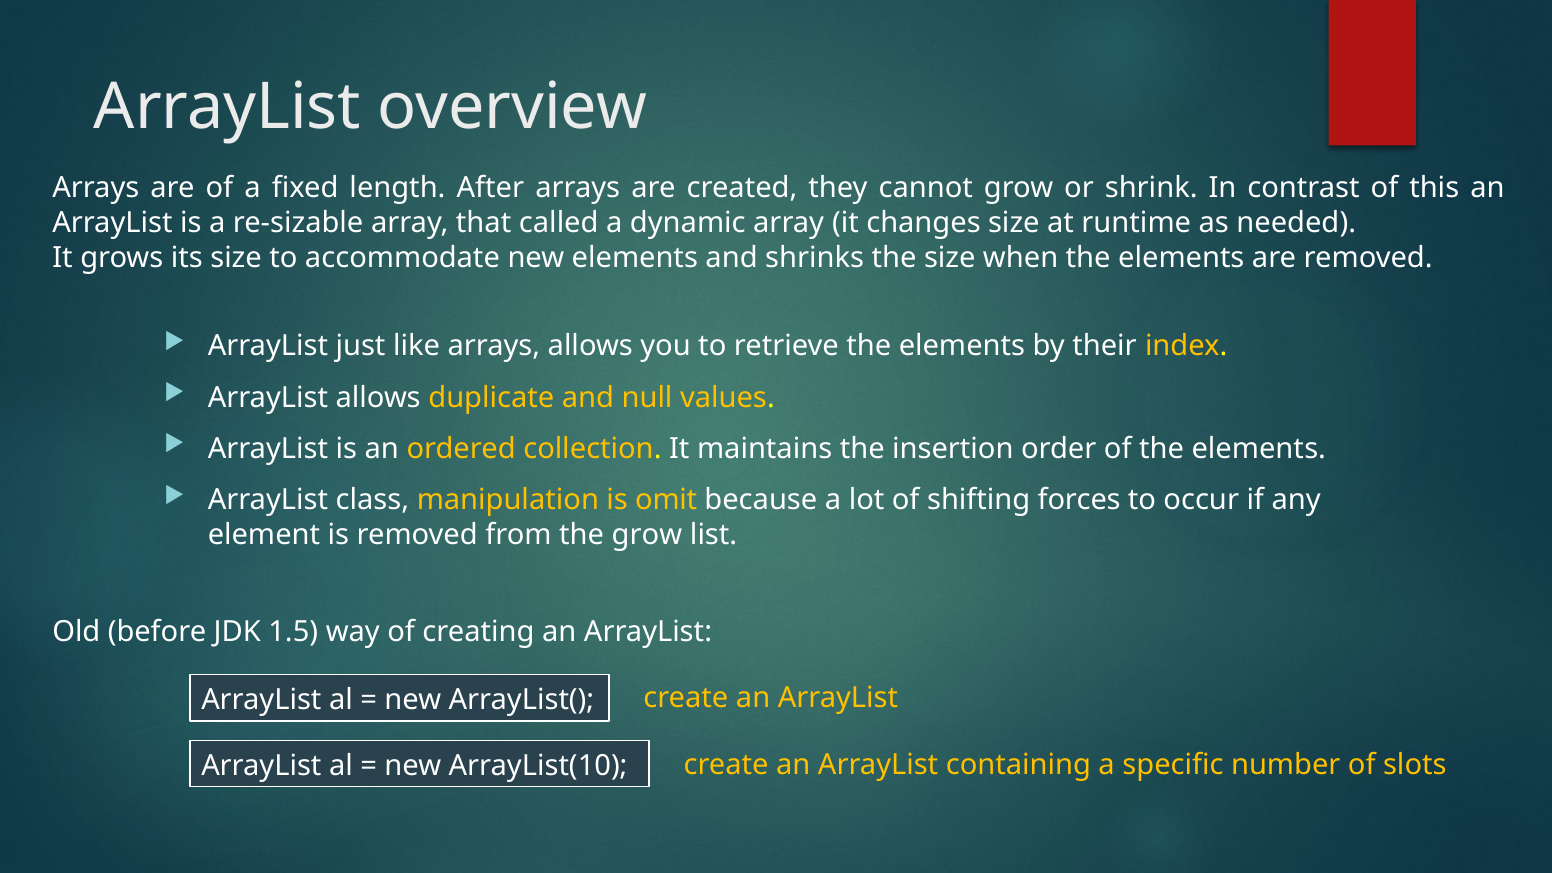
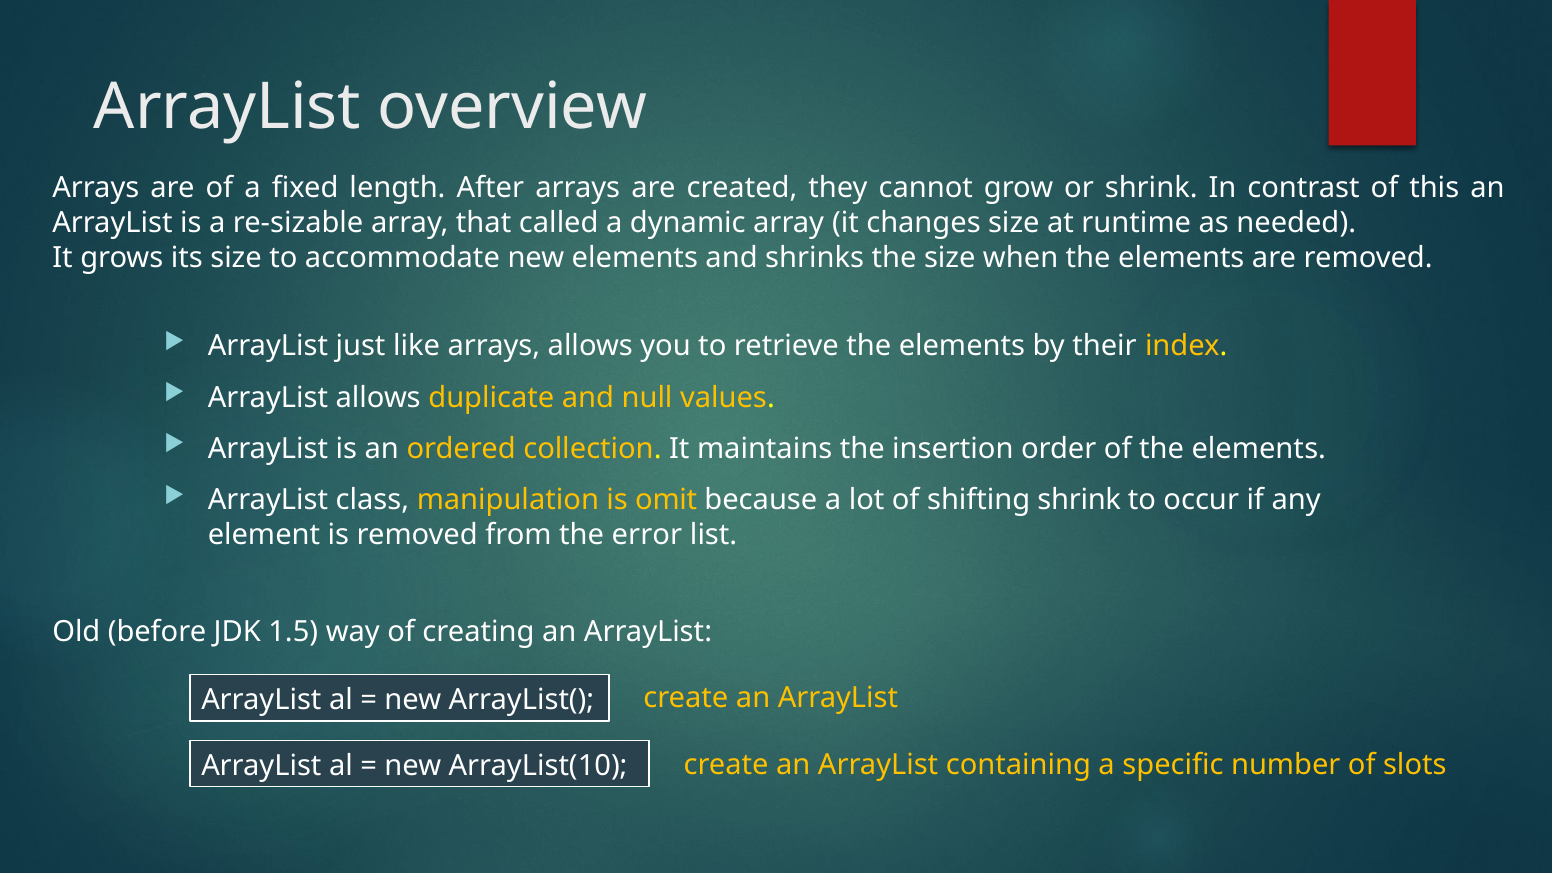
shifting forces: forces -> shrink (1079, 500)
the grow: grow -> error (647, 535)
